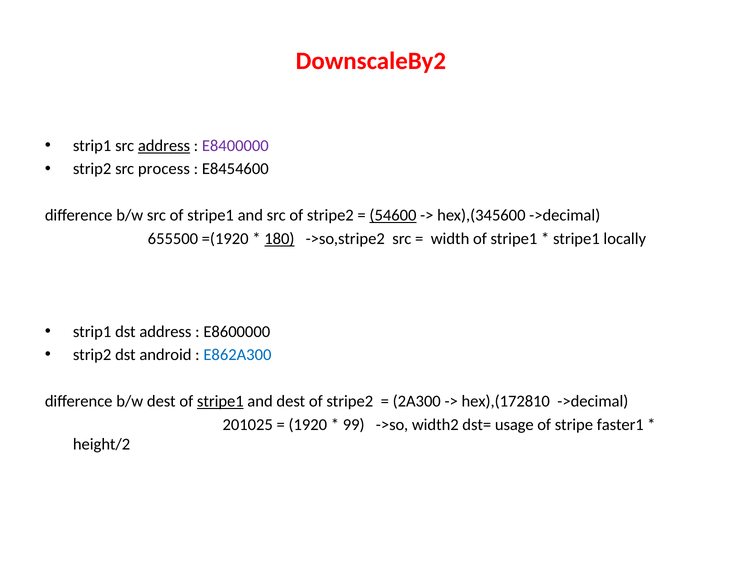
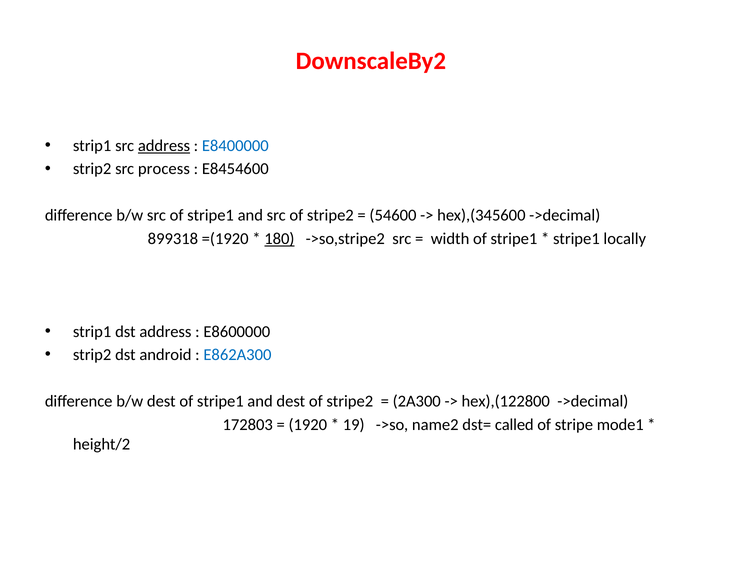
E8400000 colour: purple -> blue (235, 146)
54600 underline: present -> none (393, 215)
655500: 655500 -> 899318 (173, 239)
stripe1 underline: present -> none (220, 401)
hex),(172810: hex),(172810 -> hex),(122800 (506, 401)
201025: 201025 -> 172803 (248, 425)
99: 99 -> 19 (354, 425)
width2: width2 -> name2 (435, 425)
usage: usage -> called (514, 425)
faster1: faster1 -> mode1 (620, 425)
